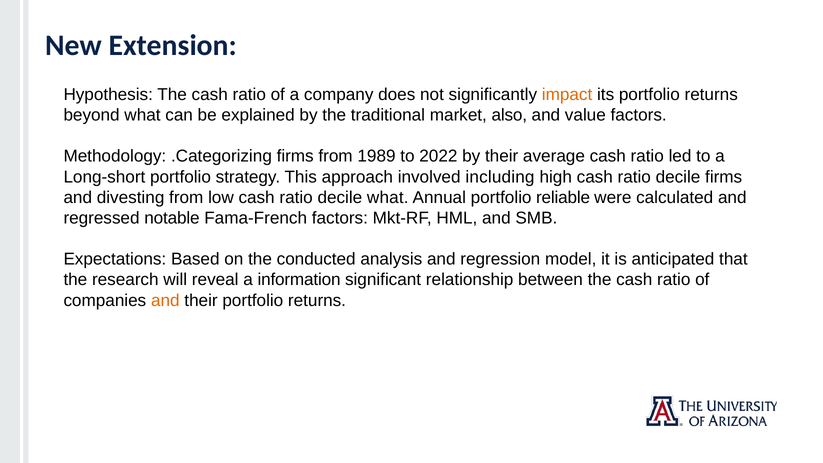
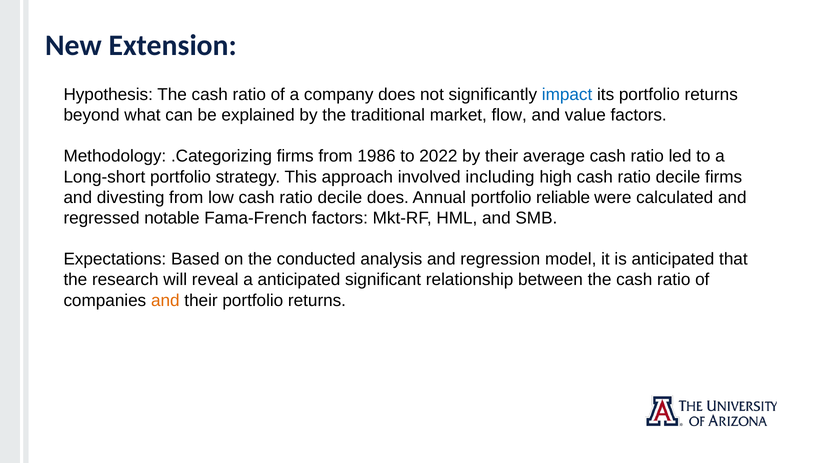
impact colour: orange -> blue (567, 95)
also: also -> flow (509, 115)
1989: 1989 -> 1986 (376, 156)
decile what: what -> does (388, 197)
a information: information -> anticipated (299, 280)
